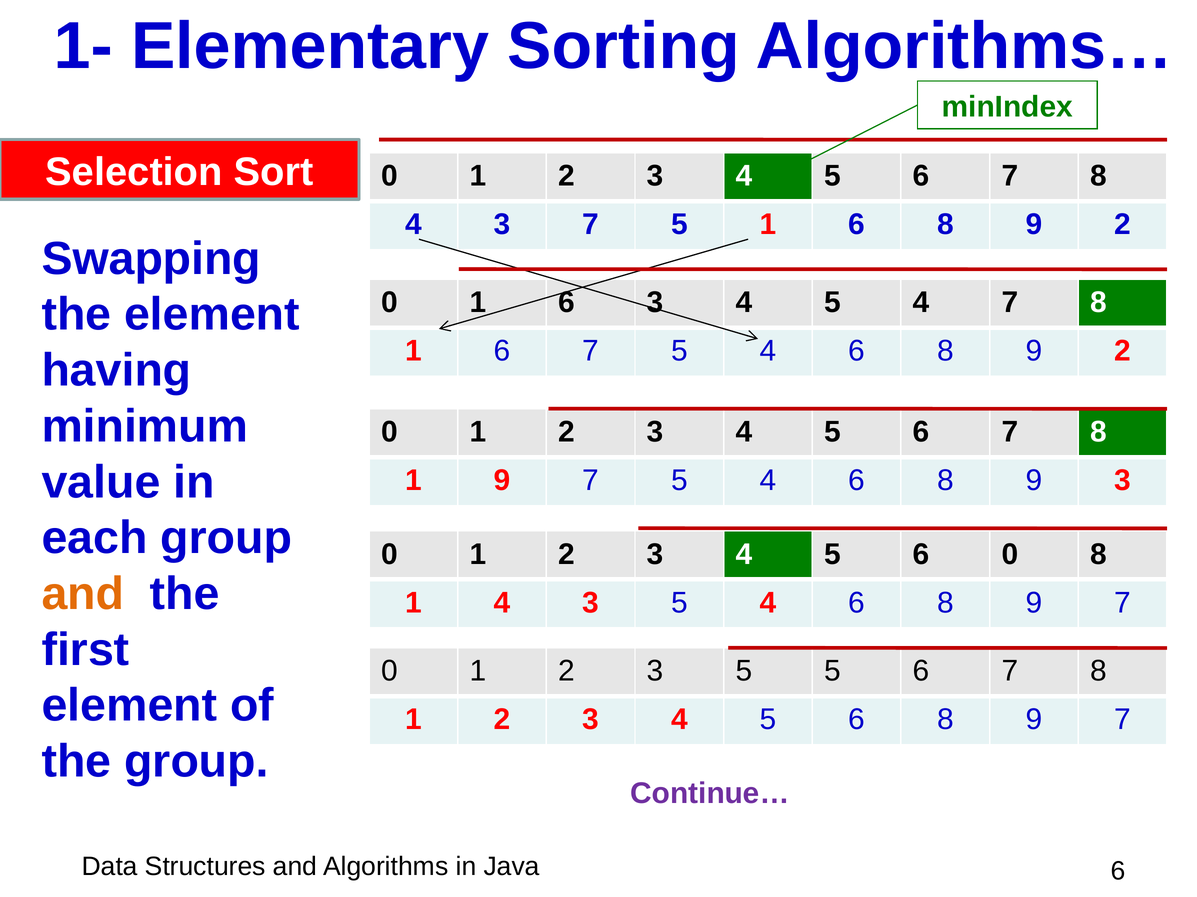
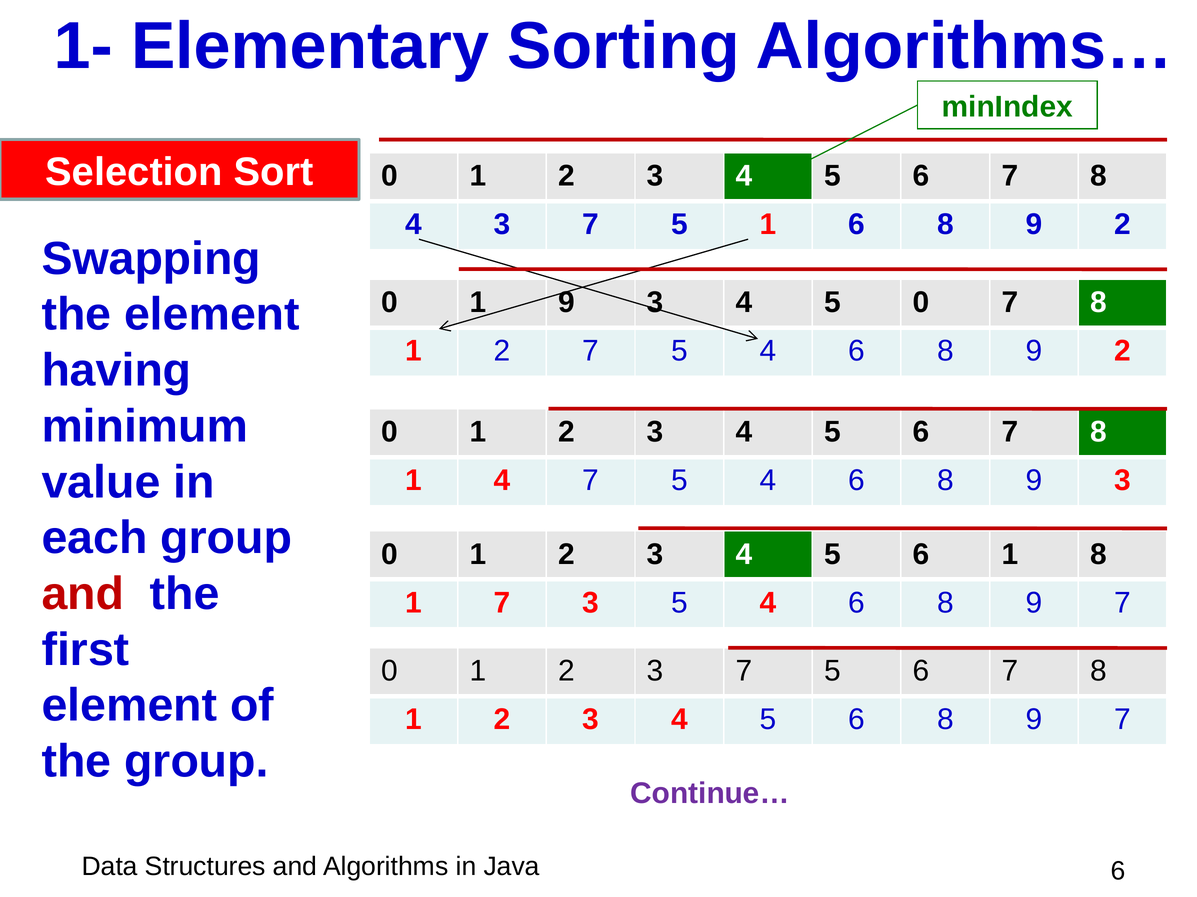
0 1 6: 6 -> 9 (567, 303)
4 5 4: 4 -> 0 (921, 303)
6: 6 -> 2 (502, 351)
1 9: 9 -> 4 (502, 481)
6 0: 0 -> 1 (1010, 555)
and colour: orange -> red (83, 594)
1 4: 4 -> 7 (502, 603)
2 3 5: 5 -> 7 (744, 672)
